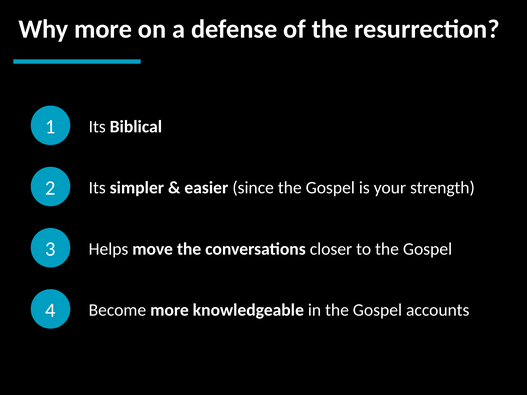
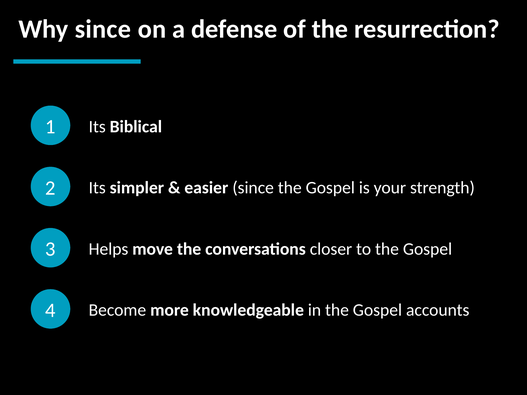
Why more: more -> since (103, 29)
